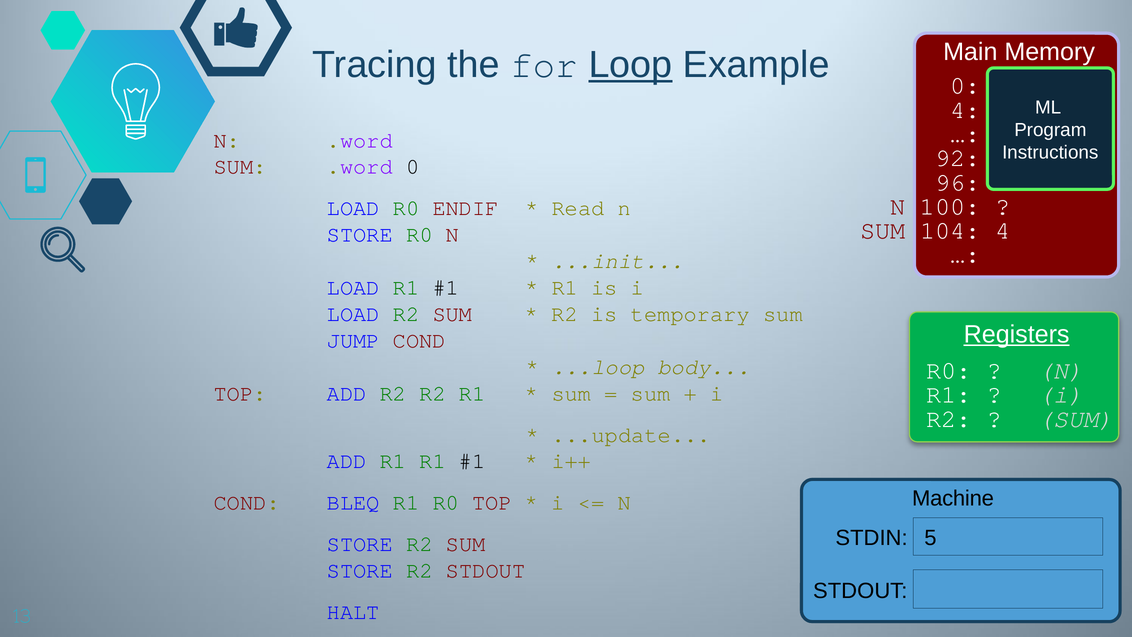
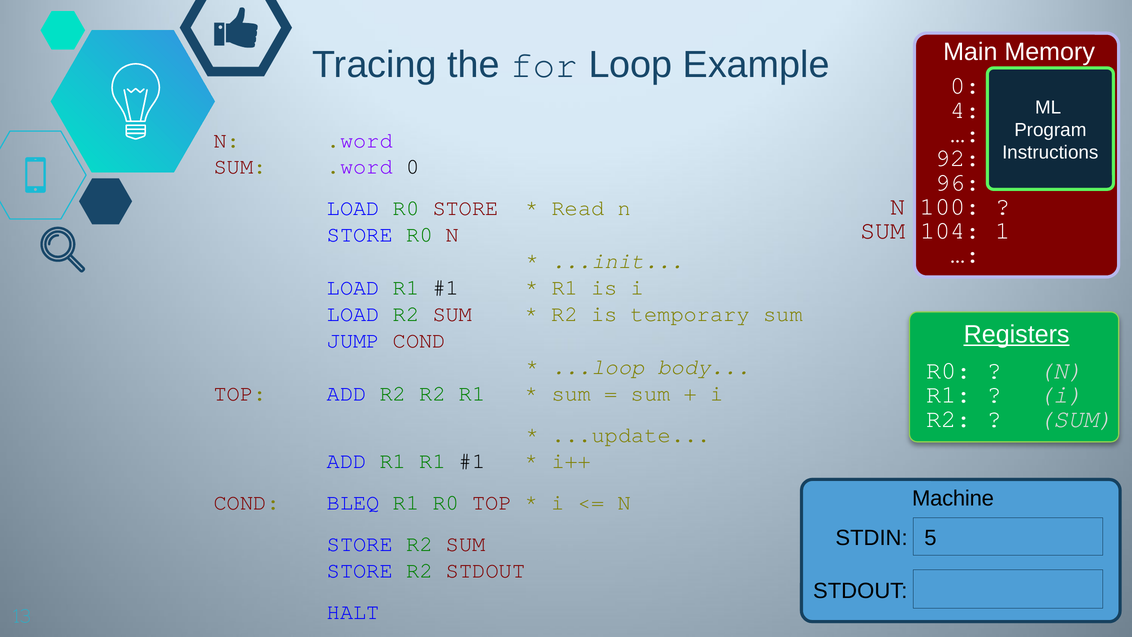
Loop underline: present -> none (630, 65)
R0 ENDIF: ENDIF -> STORE (466, 208)
104 4: 4 -> 1 (1003, 230)
